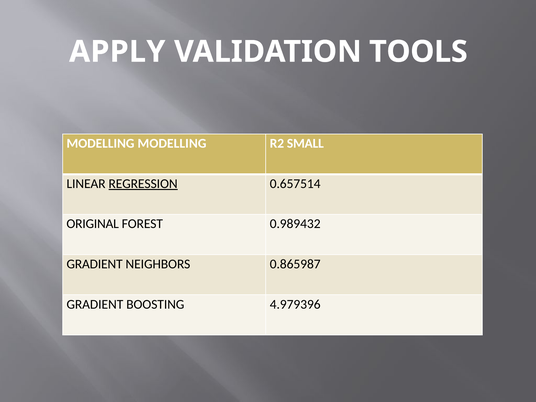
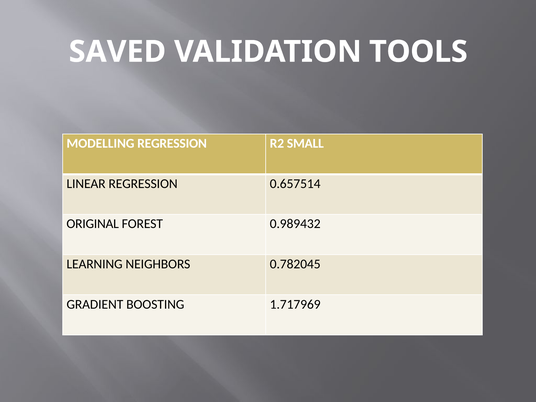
APPLY: APPLY -> SAVED (117, 52)
MODELLING MODELLING: MODELLING -> REGRESSION (172, 143)
REGRESSION underline: present -> none (143, 184)
GRADIENT: GRADIENT -> LEARNING (95, 264)
0.865987: 0.865987 -> 0.782045 (295, 264)
4.979396: 4.979396 -> 1.717969 (295, 304)
